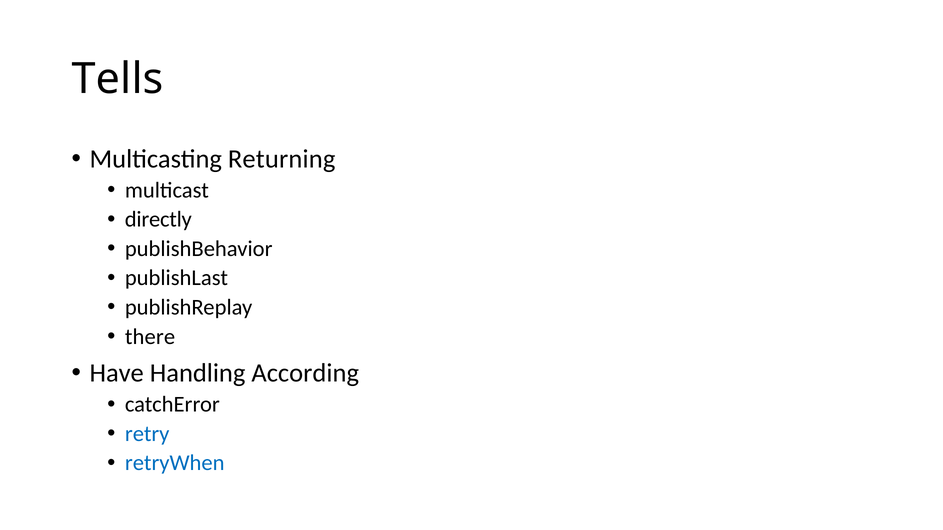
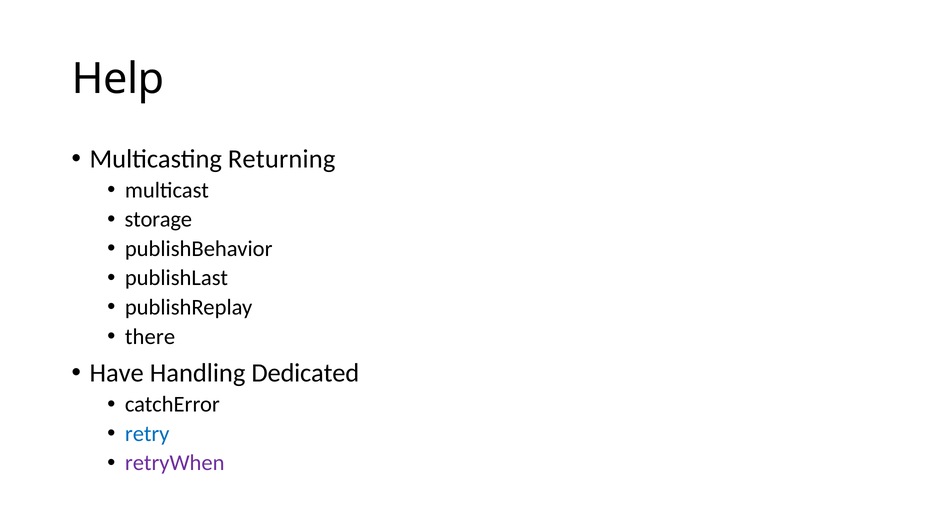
Tells: Tells -> Help (118, 79)
directly: directly -> storage (158, 220)
According: According -> Dedicated (305, 373)
retryWhen colour: blue -> purple (175, 463)
